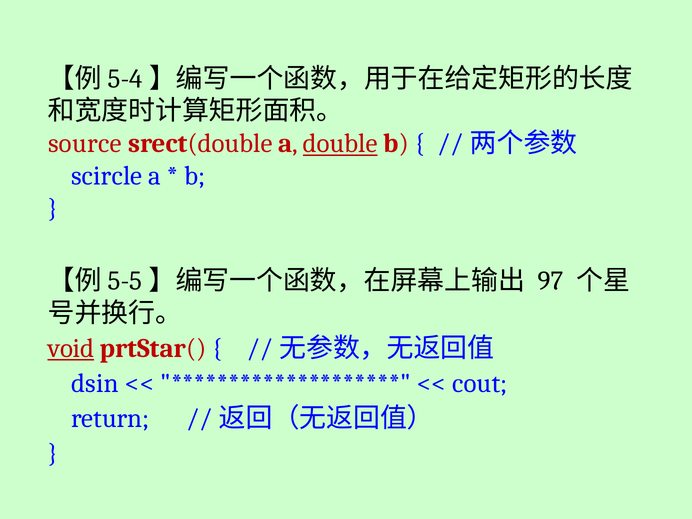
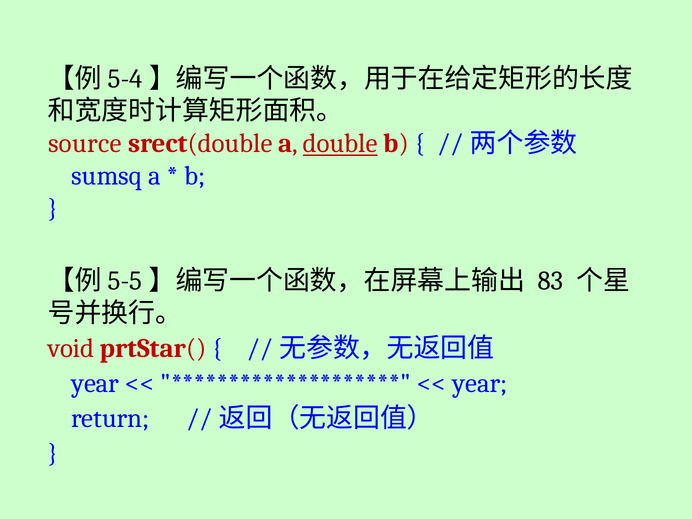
scircle: scircle -> sumsq (107, 176)
97: 97 -> 83 (550, 281)
void underline: present -> none (71, 348)
dsin: dsin -> year (95, 383)
cout: cout -> year (480, 383)
